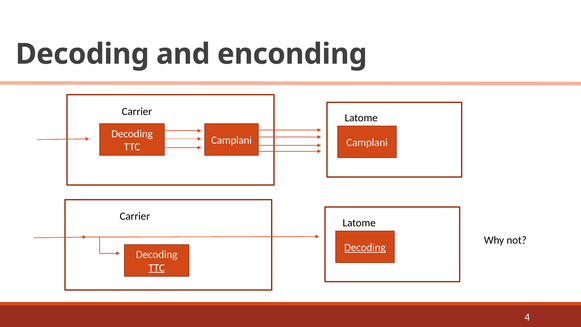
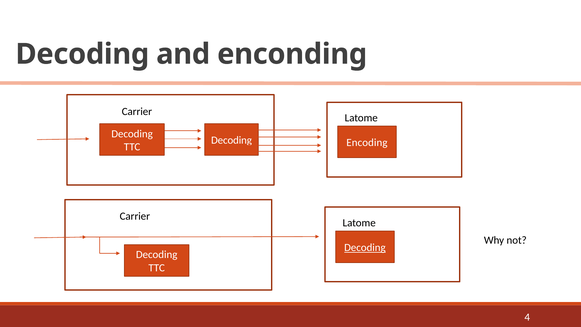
Camplani: Camplani -> Decoding (232, 140)
Camplani: Camplani -> Encoding (367, 143)
TTC underline: present -> none (157, 268)
